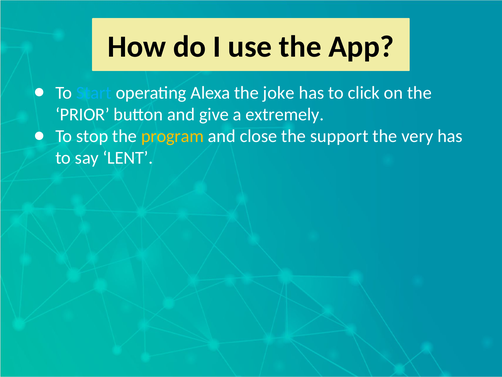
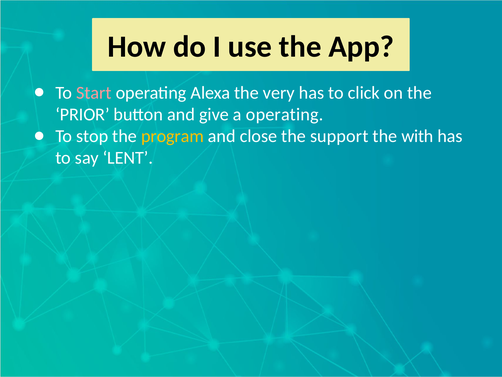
Start colour: light blue -> pink (94, 93)
joke: joke -> very (279, 93)
a extremely: extremely -> operating (285, 114)
very: very -> with (417, 136)
